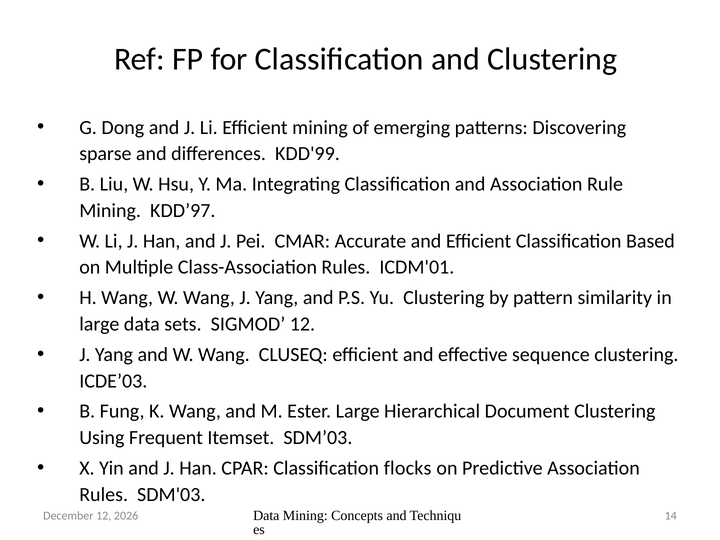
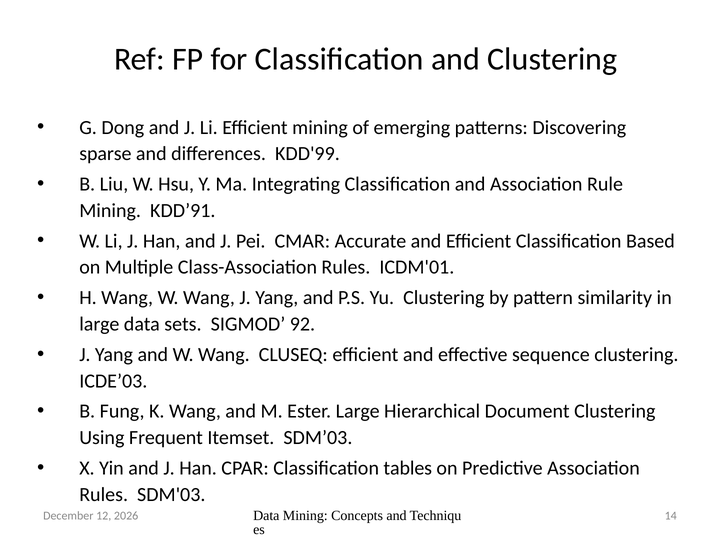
KDD’97: KDD’97 -> KDD’91 (183, 211)
SIGMOD 12: 12 -> 92 (302, 324)
flocks: flocks -> tables (408, 468)
